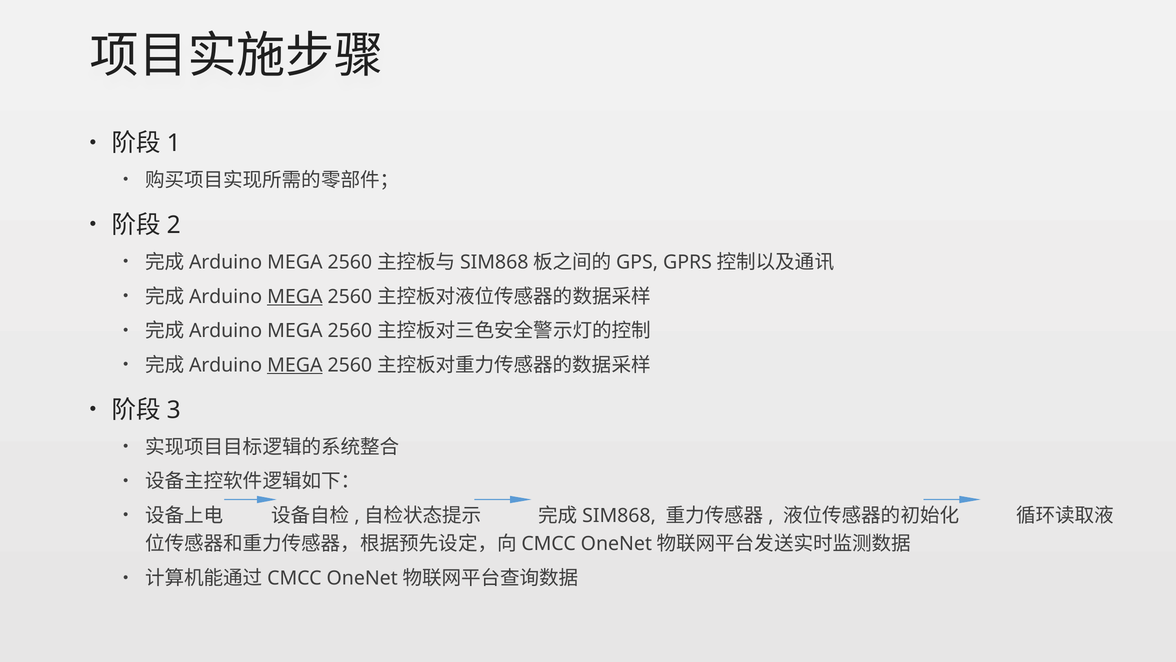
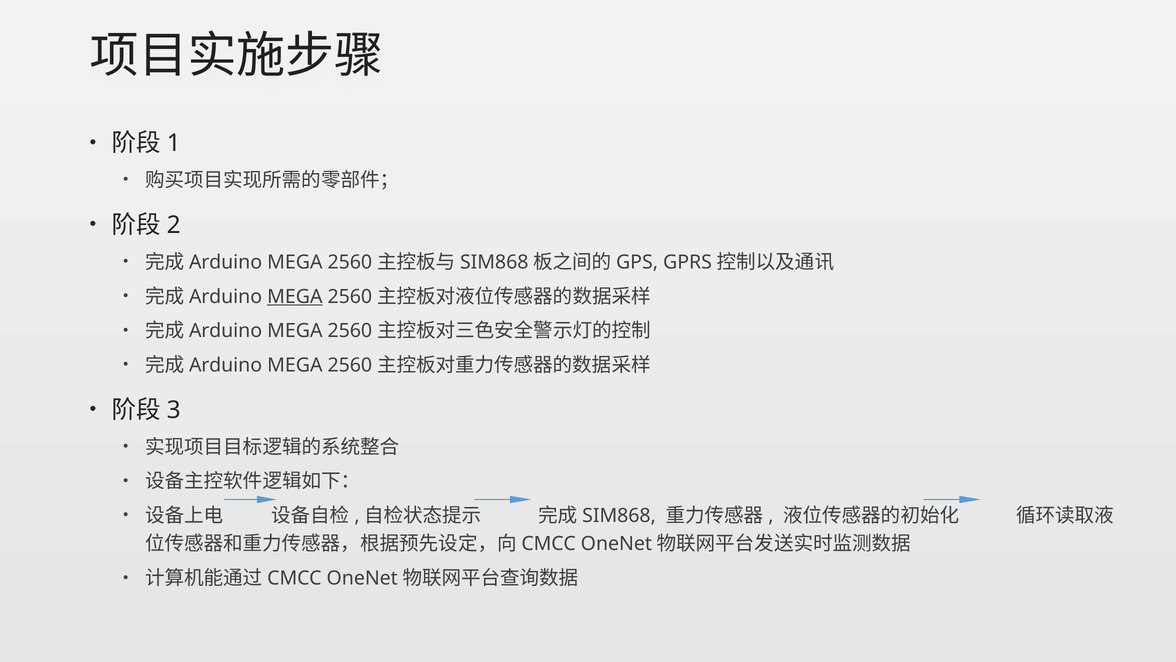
MEGA underline: present -> none (295, 365)
